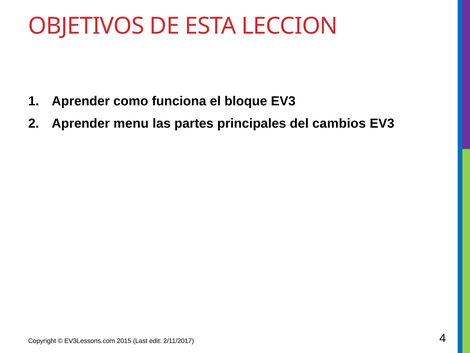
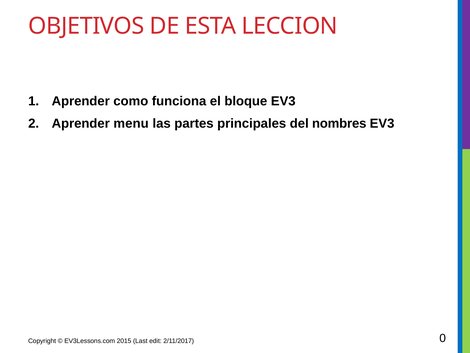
cambios: cambios -> nombres (339, 123)
4: 4 -> 0 (443, 338)
